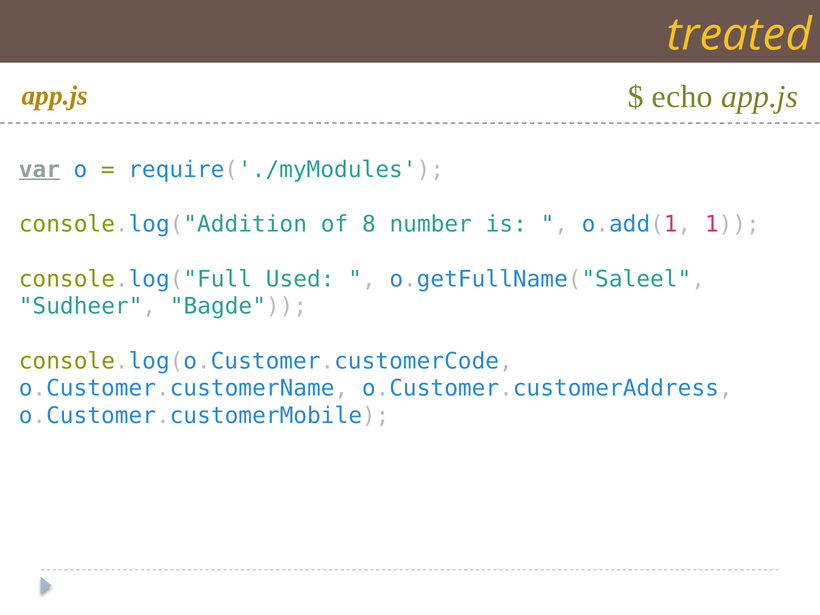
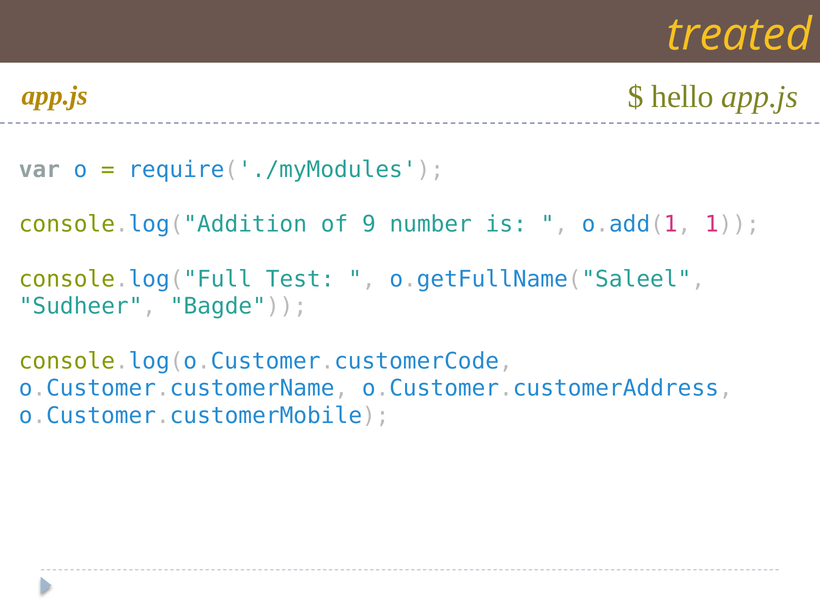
echo: echo -> hello (683, 97)
var underline: present -> none (39, 170)
8: 8 -> 9 (369, 224)
Used: Used -> Test (300, 279)
